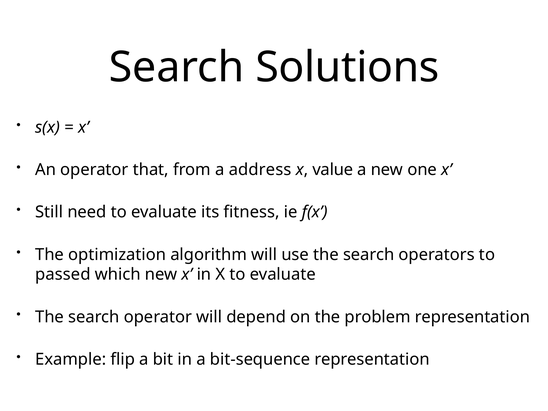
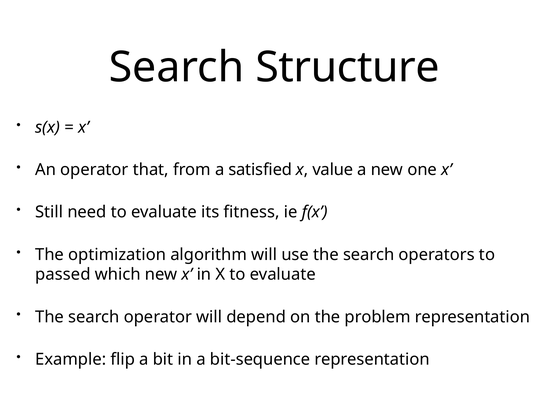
Solutions: Solutions -> Structure (347, 67)
address: address -> satisfied (260, 170)
